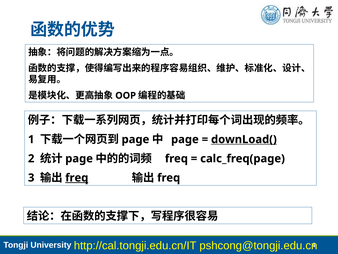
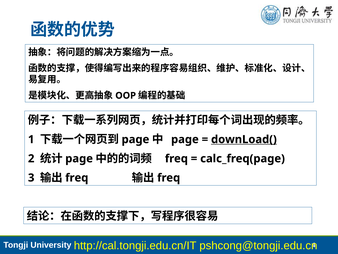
freq underline: present -> none (77, 177)
